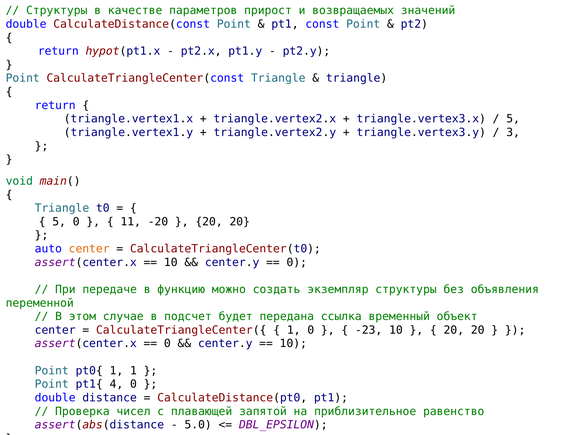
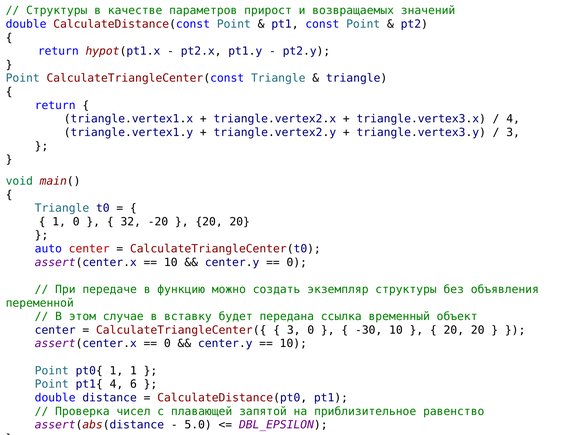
5: 5 -> 4 (513, 119)
5: 5 -> 1 (59, 222)
11: 11 -> 32 (131, 222)
center colour: orange -> red (89, 249)
подсчет: подсчет -> вставку (188, 317)
1: 1 -> 3 (294, 331)
-23: -23 -> -30 (369, 331)
4 0: 0 -> 6 (133, 385)
